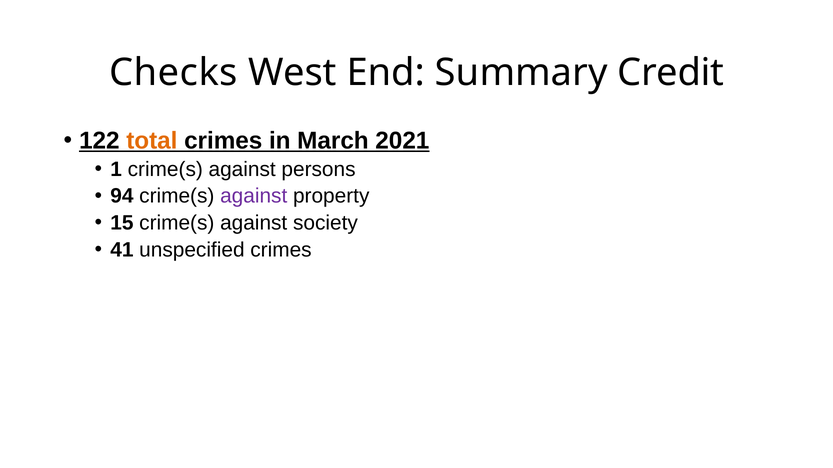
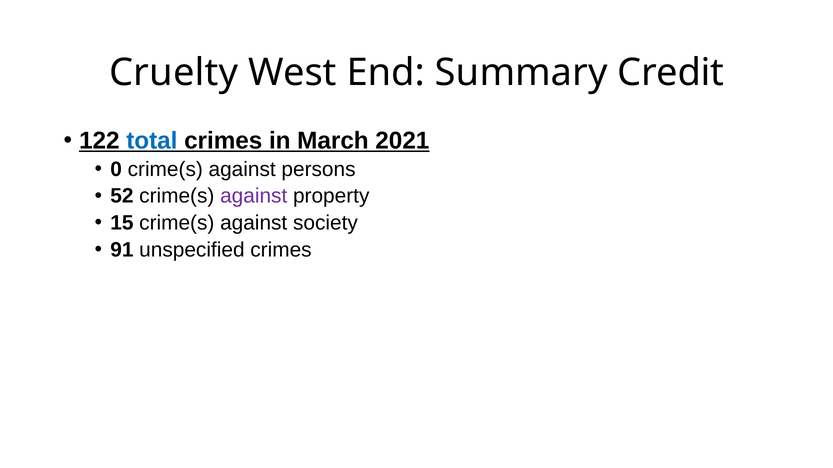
Checks: Checks -> Cruelty (174, 73)
total colour: orange -> blue (152, 141)
1: 1 -> 0 (116, 170)
94: 94 -> 52 (122, 196)
41: 41 -> 91 (122, 250)
